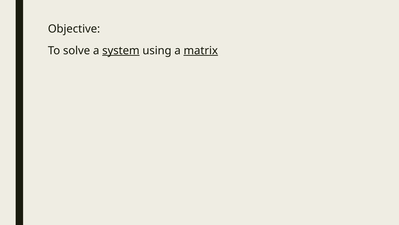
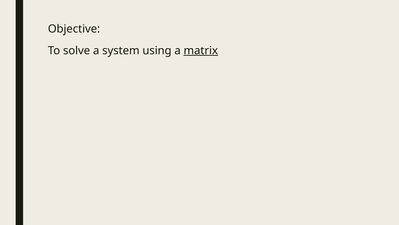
system underline: present -> none (121, 50)
